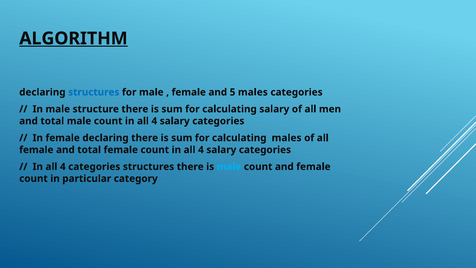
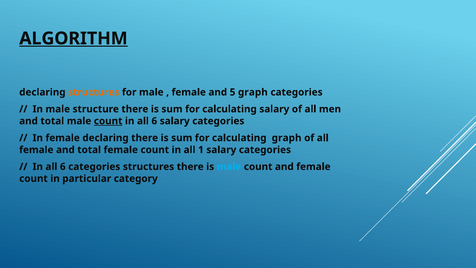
structures colour: blue -> orange (94, 92)
5 males: males -> graph (253, 92)
count underline: none -> present (108, 121)
4: 4 -> 6 (154, 121)
calculating males: males -> graph (287, 138)
4: 4 -> 1 (201, 150)
4: 4 -> 6 (63, 167)
